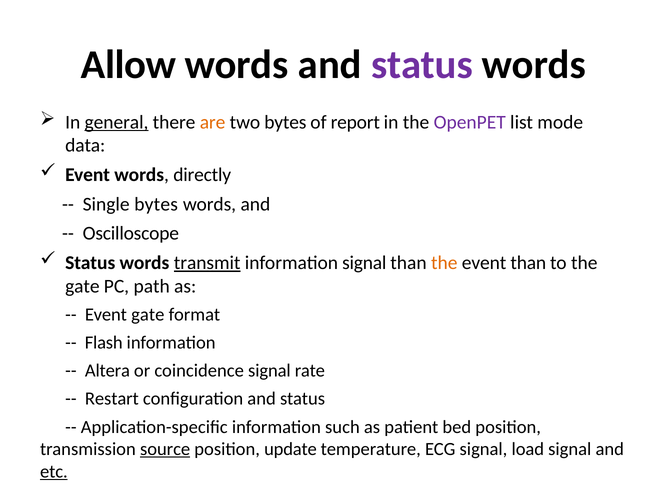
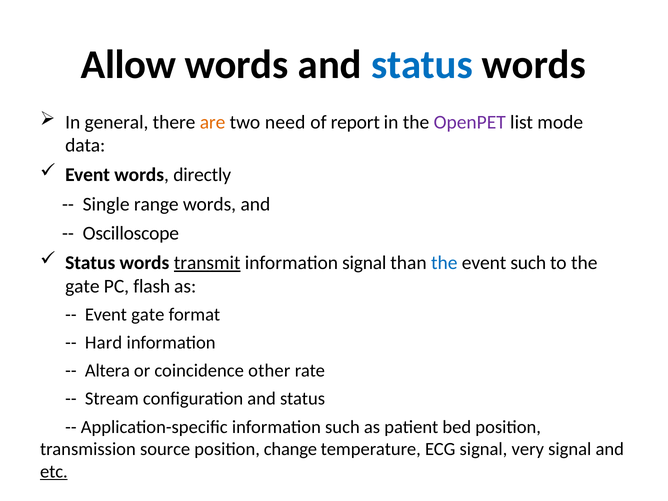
status colour: purple -> blue (422, 65)
general underline: present -> none (117, 122)
two bytes: bytes -> need (285, 122)
Single bytes: bytes -> range (156, 204)
the colour: orange -> blue (444, 263)
event than: than -> such (528, 263)
path: path -> flash (152, 286)
Flash: Flash -> Hard (104, 343)
coincidence signal: signal -> other (269, 371)
Restart: Restart -> Stream (112, 399)
source underline: present -> none (165, 449)
update: update -> change (290, 449)
load: load -> very (528, 449)
